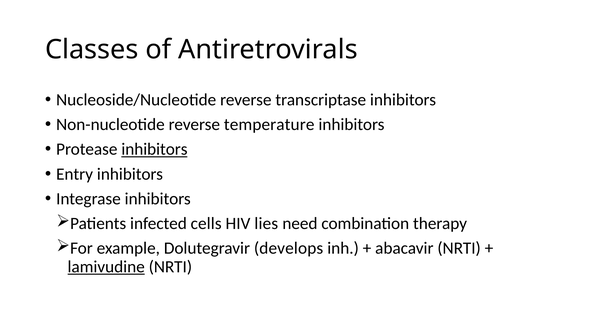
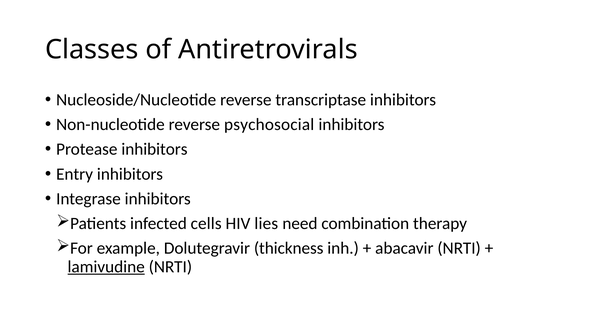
temperature: temperature -> psychosocial (269, 125)
inhibitors underline: present -> none (154, 149)
develops: develops -> thickness (289, 249)
